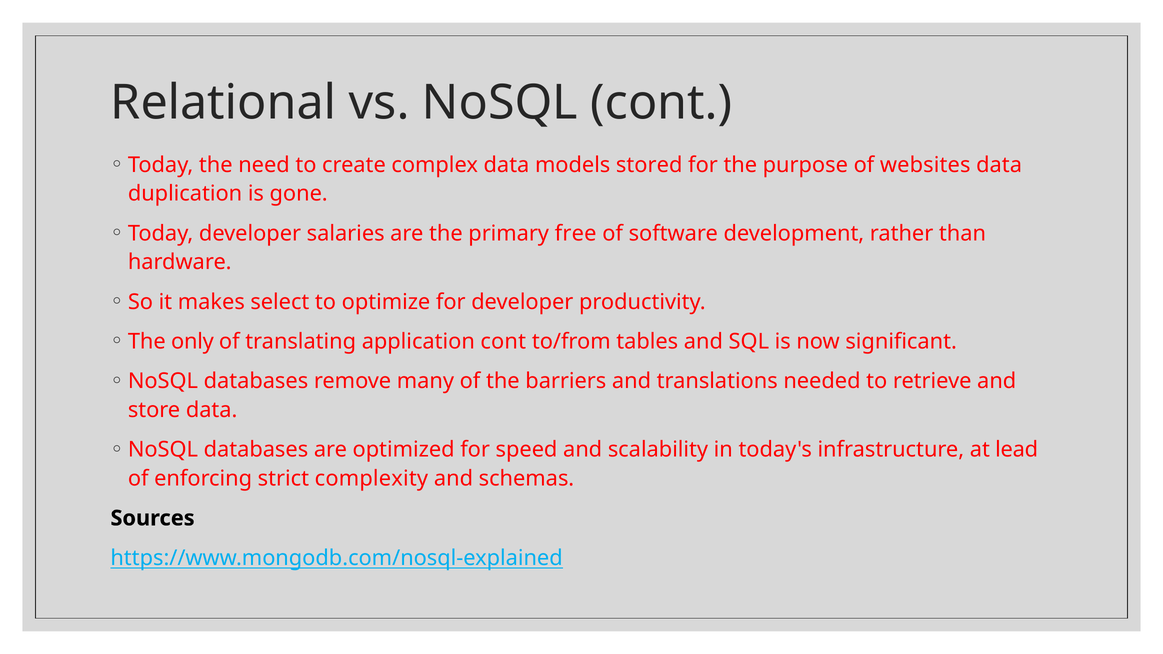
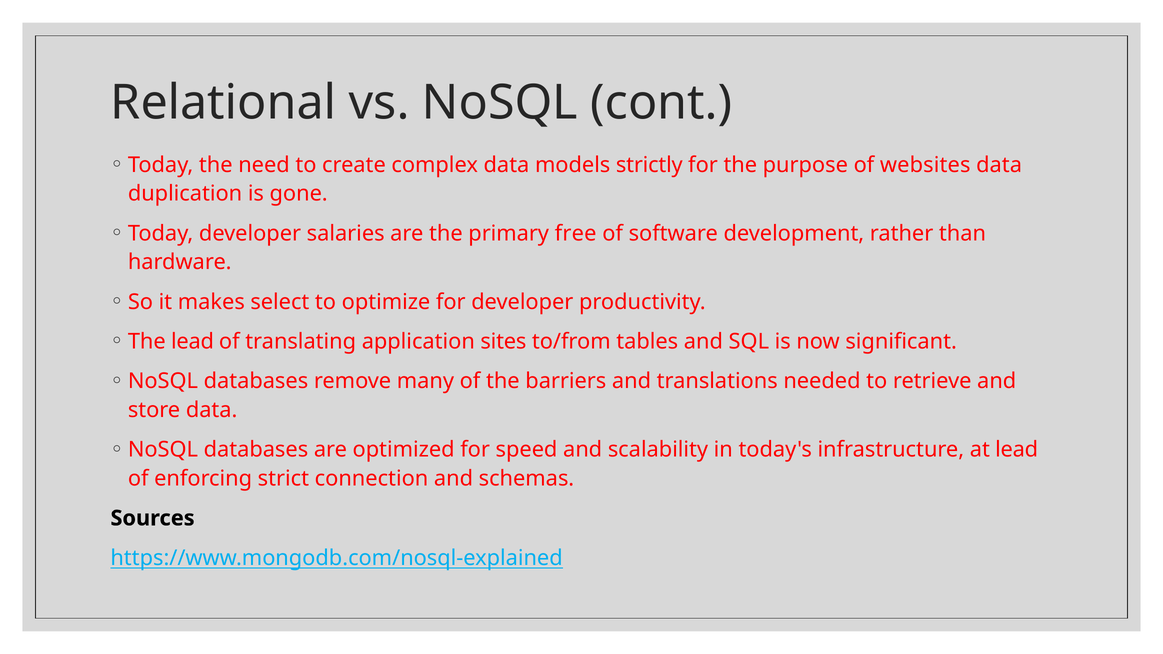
stored: stored -> strictly (649, 165)
The only: only -> lead (192, 342)
application cont: cont -> sites (503, 342)
complexity: complexity -> connection (372, 479)
